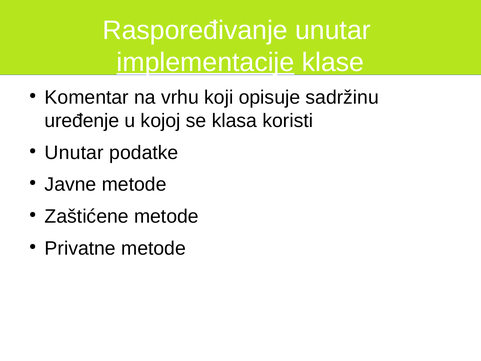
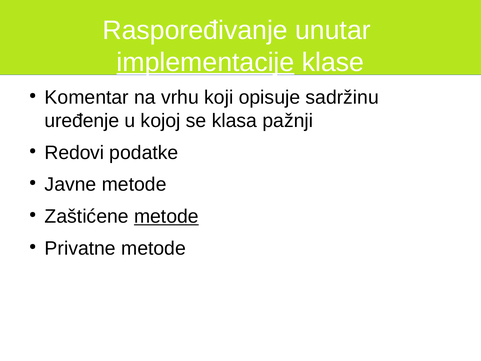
koristi: koristi -> pažnji (288, 121)
Unutar: Unutar -> Redovi (74, 153)
metode underline: none -> present (166, 216)
